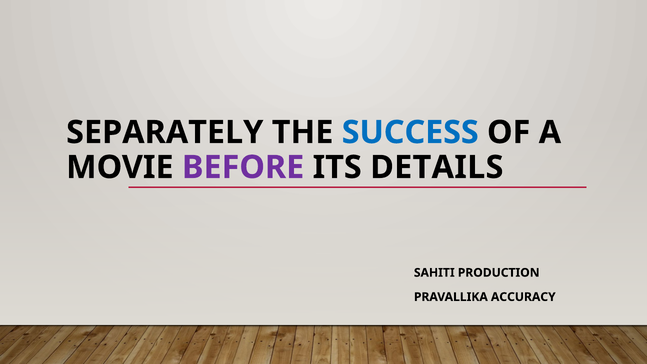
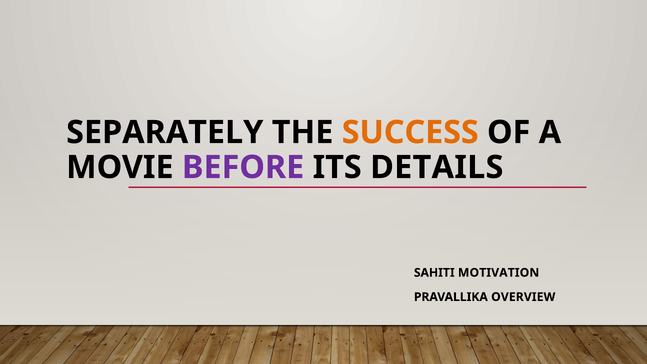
SUCCESS colour: blue -> orange (410, 132)
PRODUCTION: PRODUCTION -> MOTIVATION (499, 273)
ACCURACY: ACCURACY -> OVERVIEW (523, 297)
